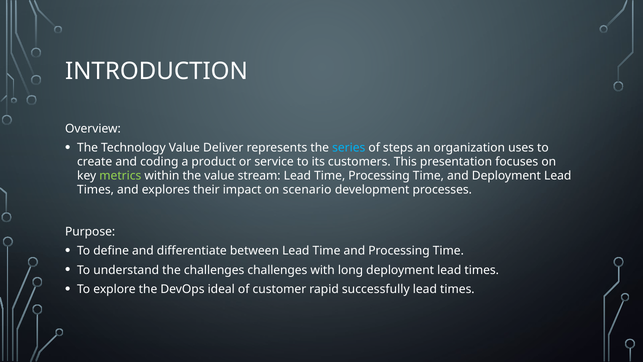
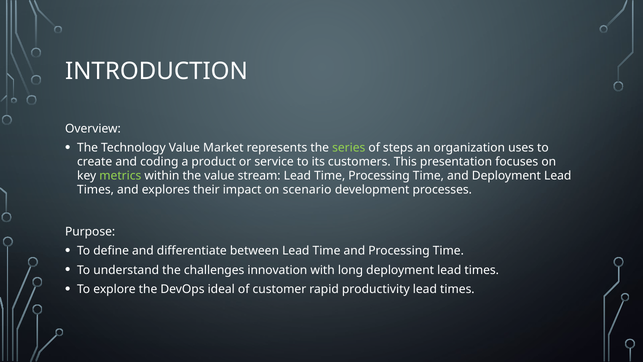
Deliver: Deliver -> Market (223, 148)
series colour: light blue -> light green (349, 148)
challenges challenges: challenges -> innovation (277, 270)
successfully: successfully -> productivity (376, 289)
